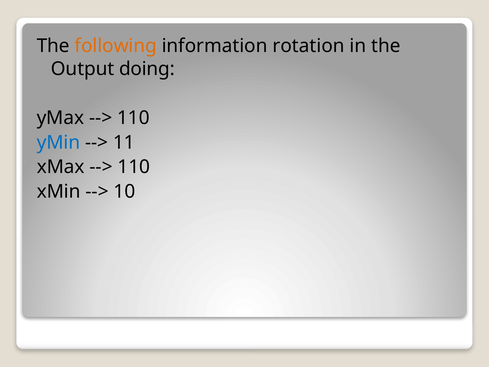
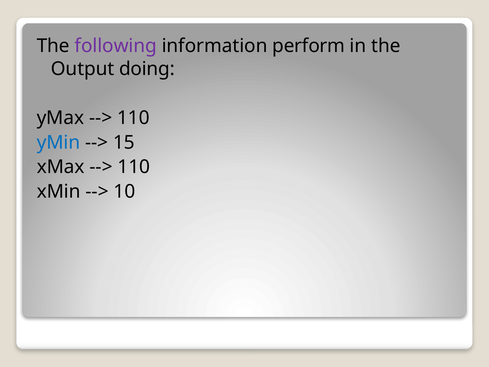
following colour: orange -> purple (116, 46)
rotation: rotation -> perform (309, 46)
11: 11 -> 15 (124, 142)
